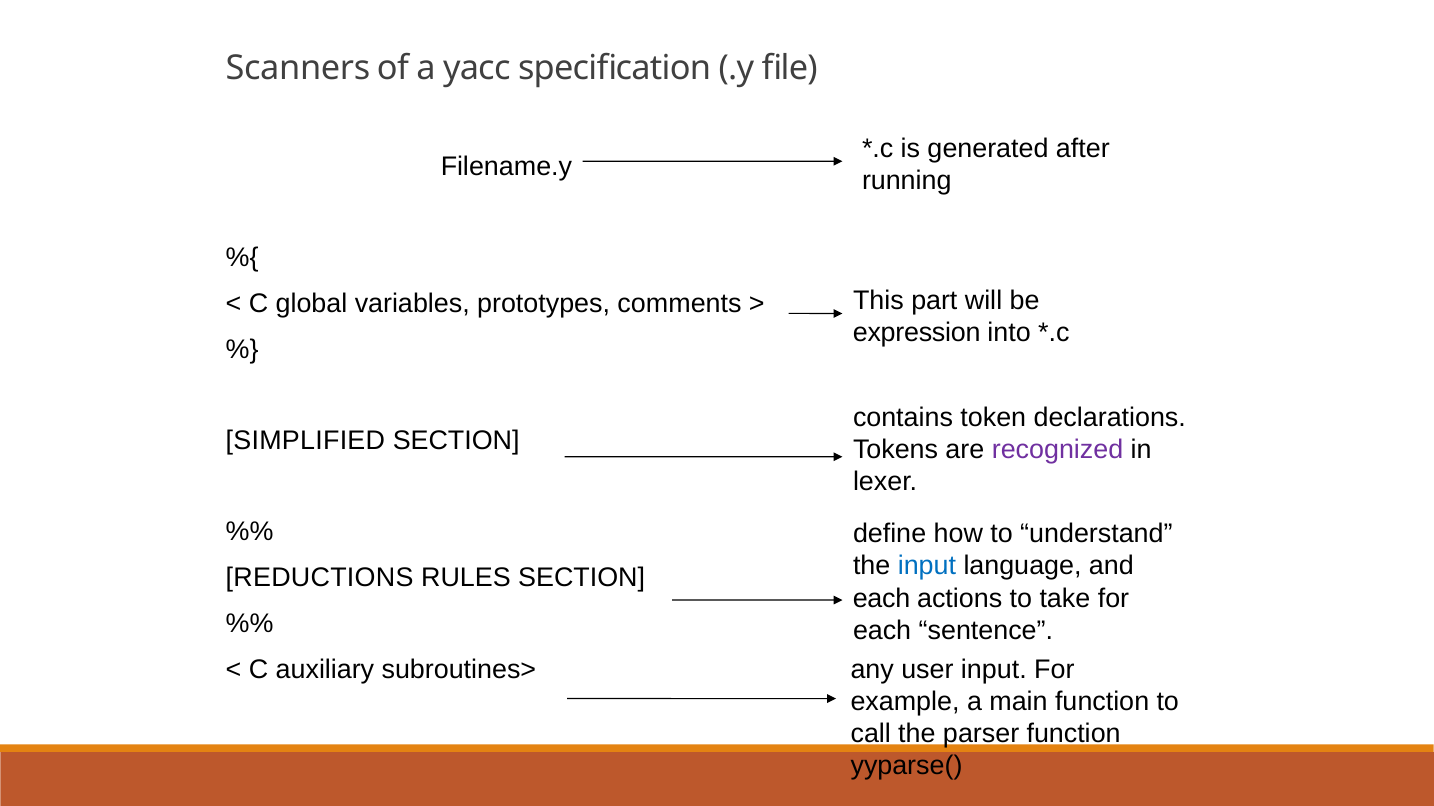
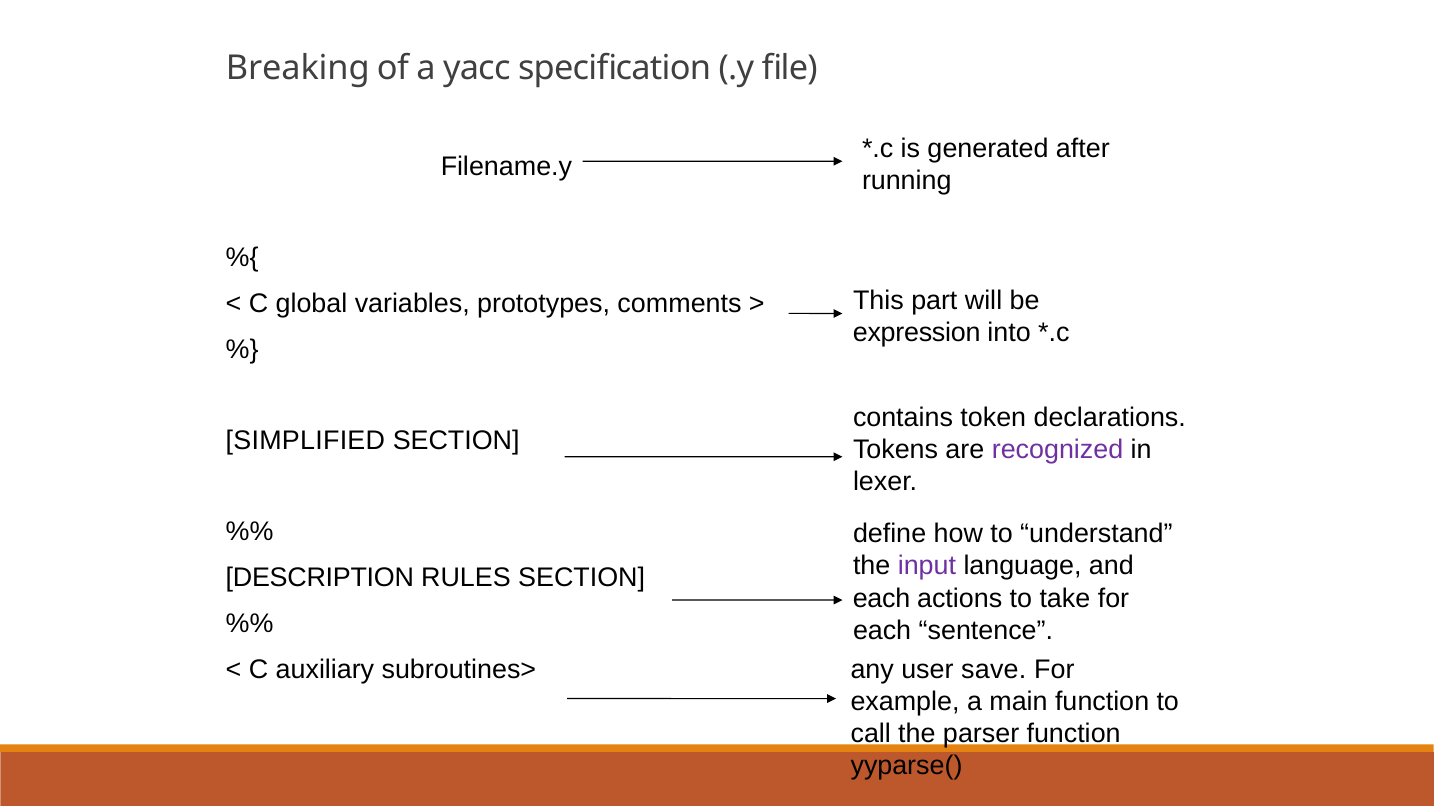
Scanners: Scanners -> Breaking (298, 68)
input colour: blue -> purple (927, 566)
REDUCTIONS: REDUCTIONS -> DESCRIPTION (320, 578)
user input: input -> save (994, 670)
